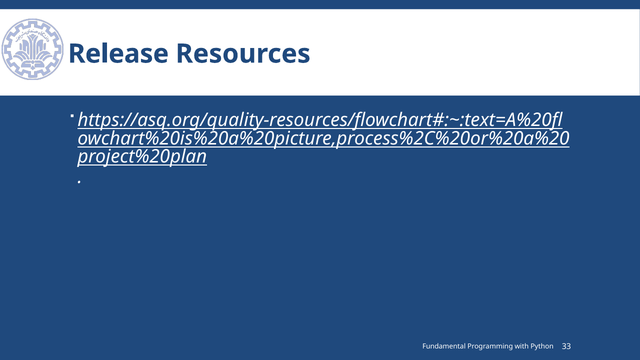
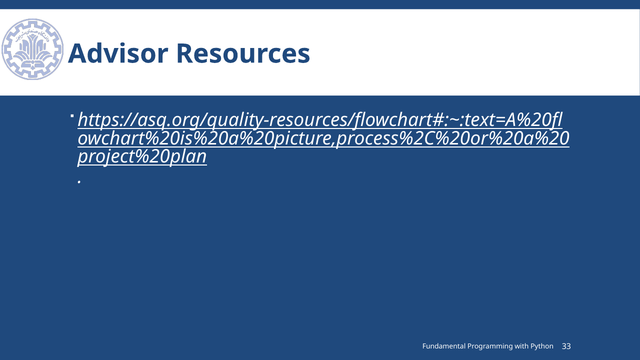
Release: Release -> Advisor (118, 54)
